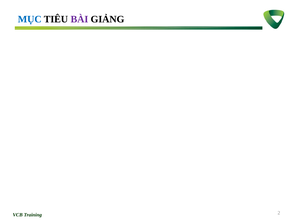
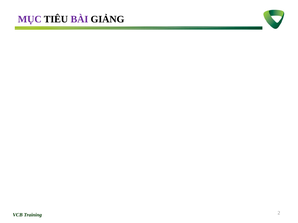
MỤC colour: blue -> purple (30, 19)
